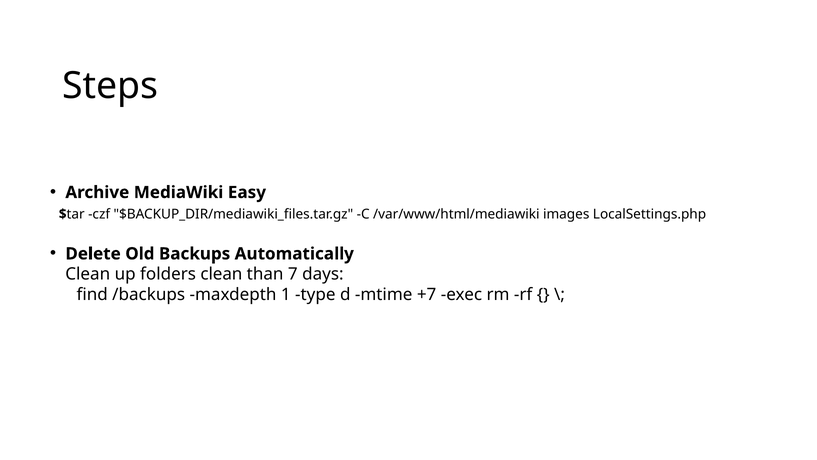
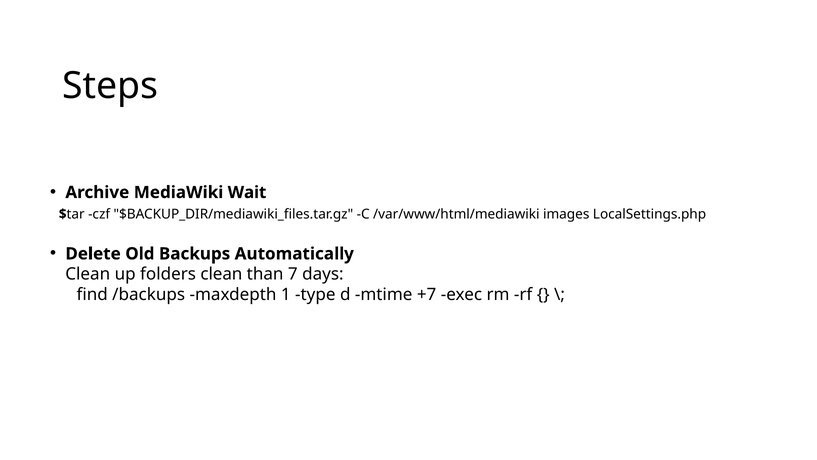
Easy: Easy -> Wait (247, 192)
